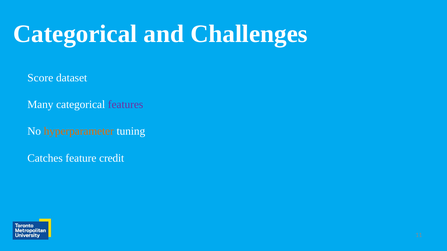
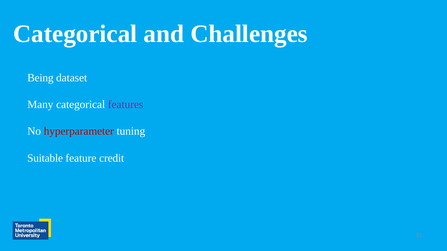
Score: Score -> Being (40, 78)
hyperparameter colour: orange -> red (79, 132)
Catches: Catches -> Suitable (45, 158)
